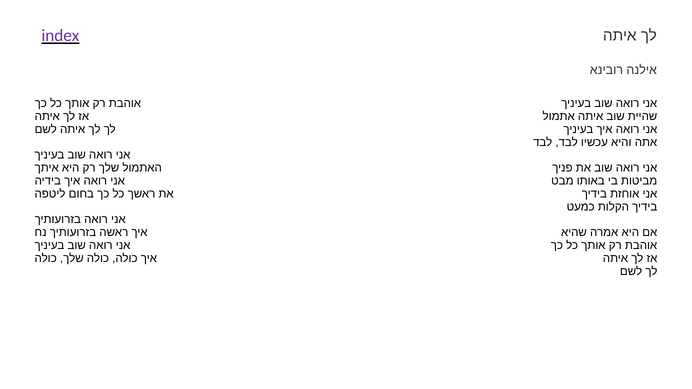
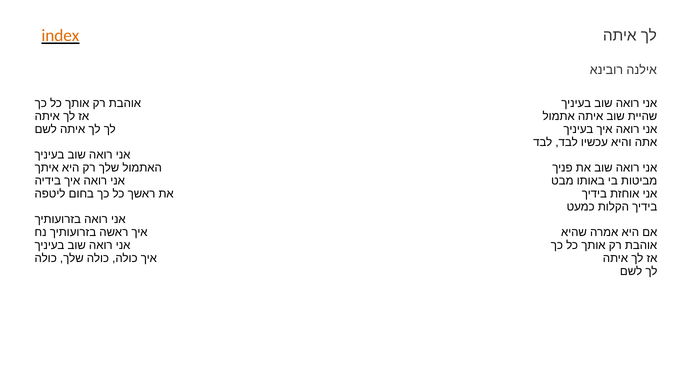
index colour: purple -> orange (60, 36)
